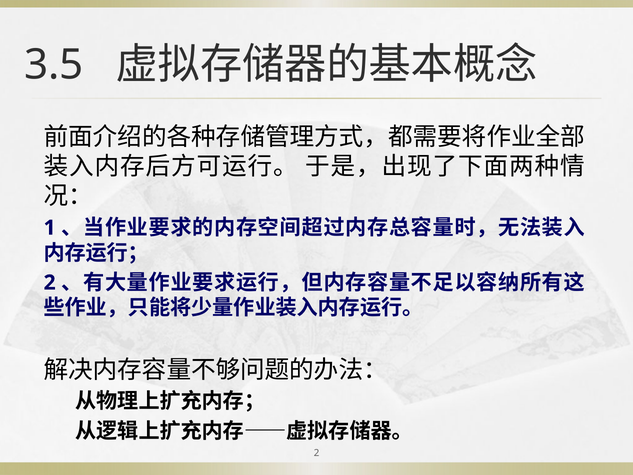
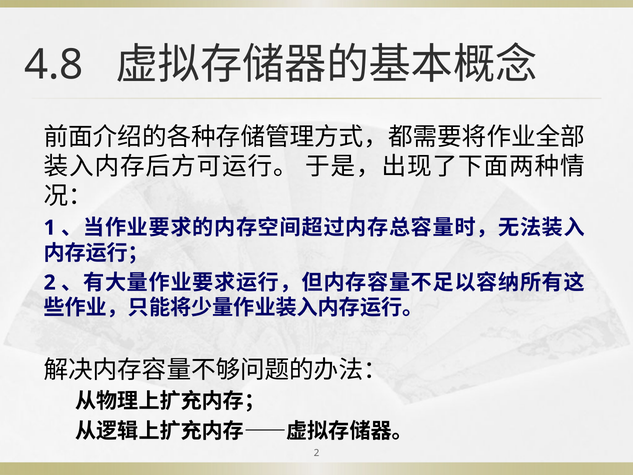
3.5: 3.5 -> 4.8 (54, 65)
